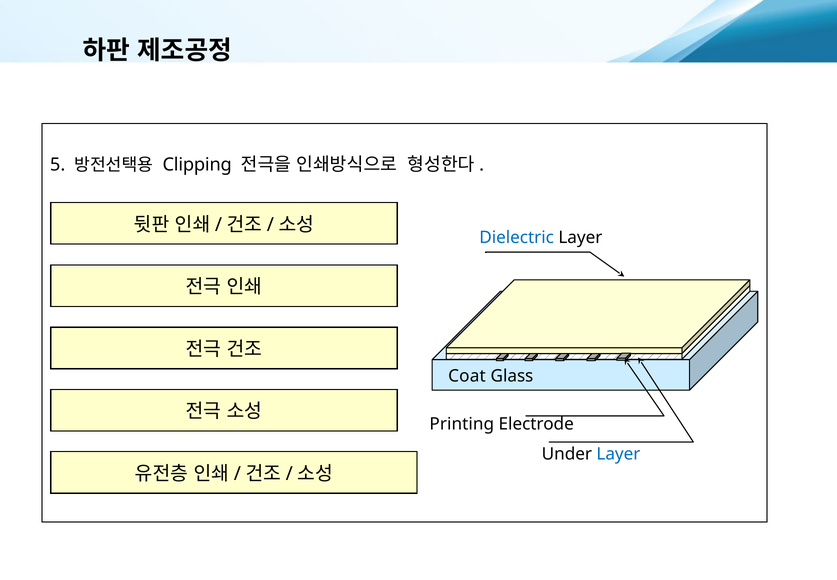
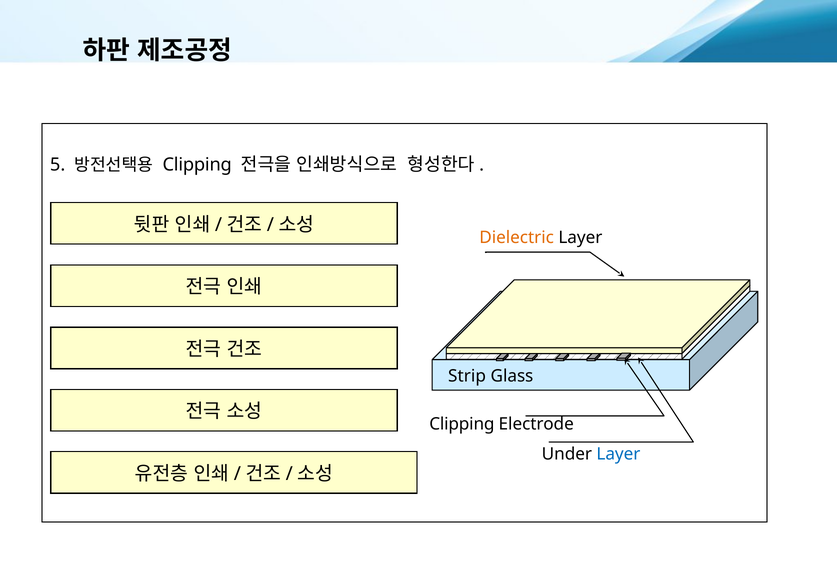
Dielectric colour: blue -> orange (517, 237)
Coat: Coat -> Strip (467, 376)
Printing: Printing -> Clipping (462, 424)
